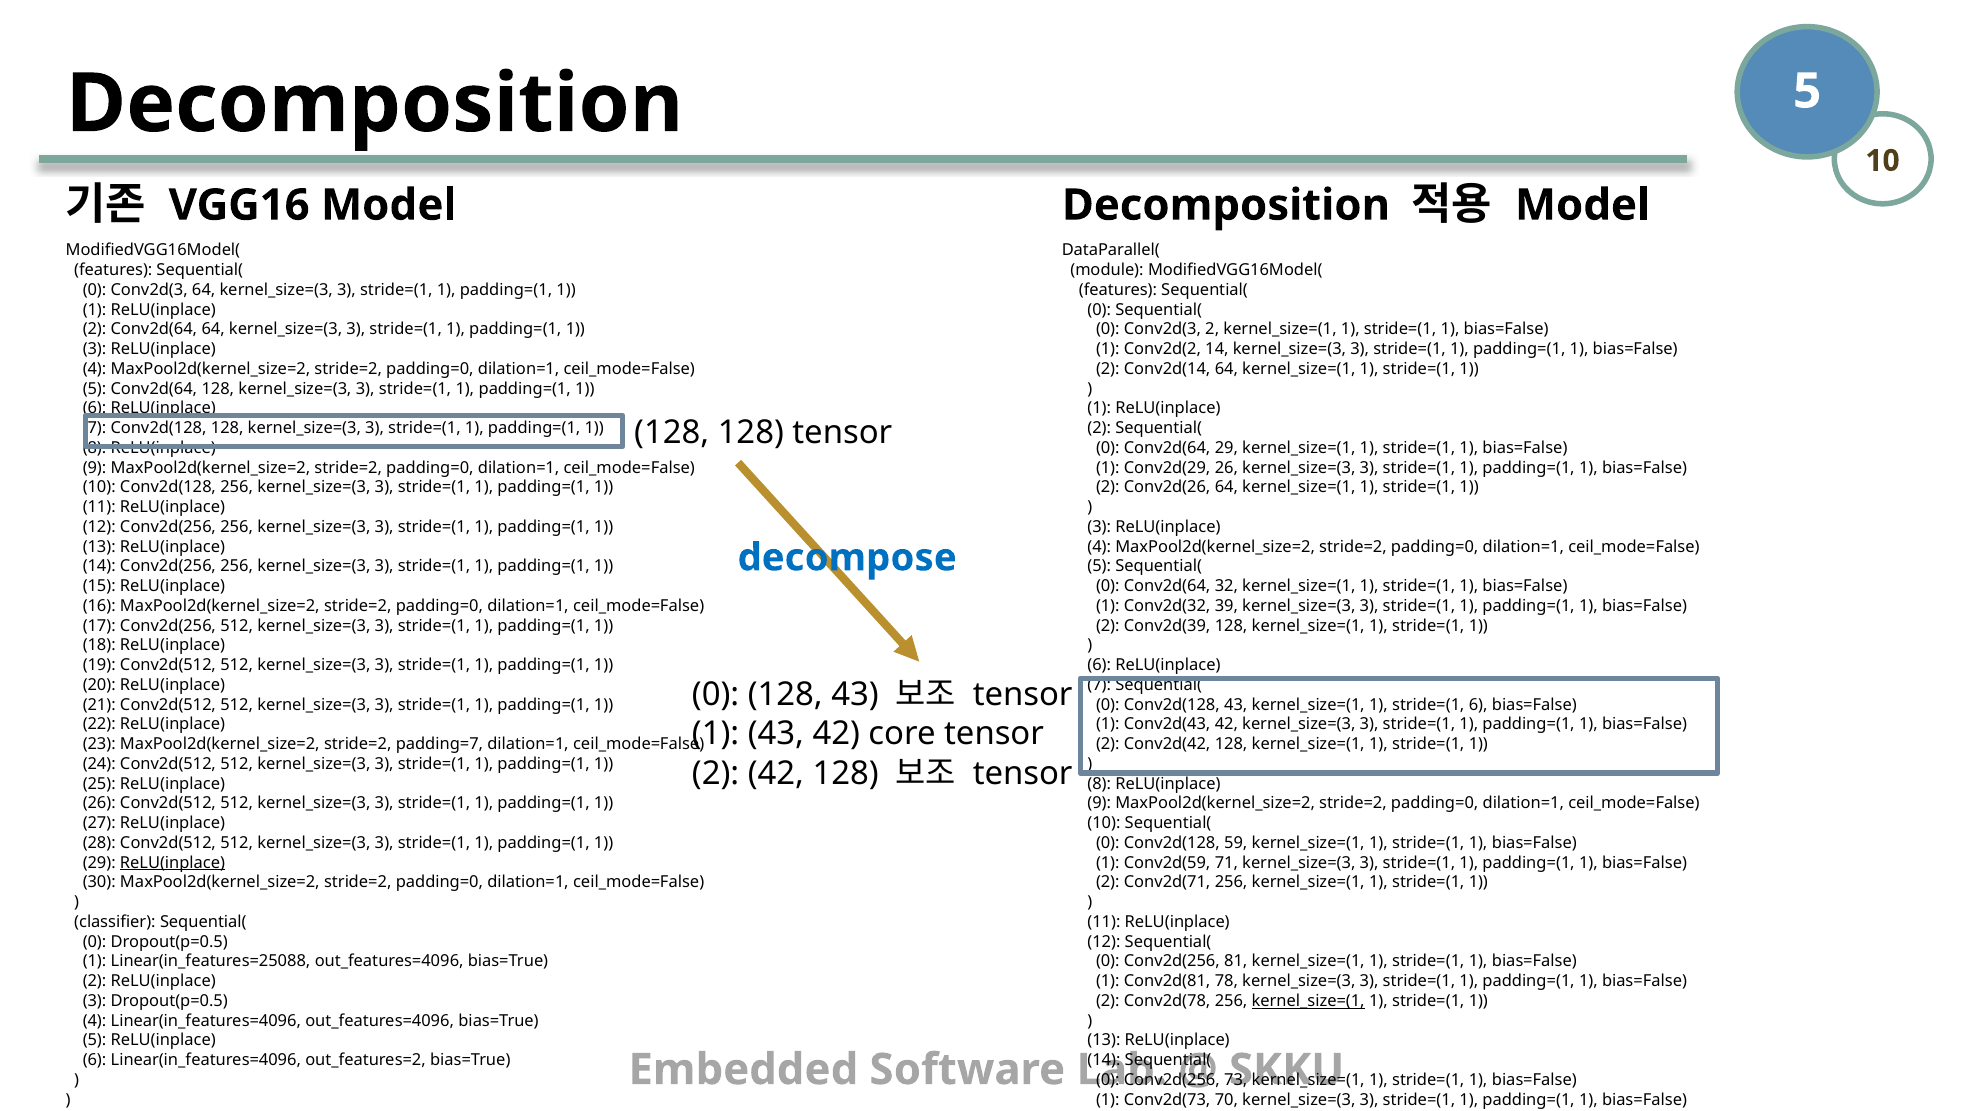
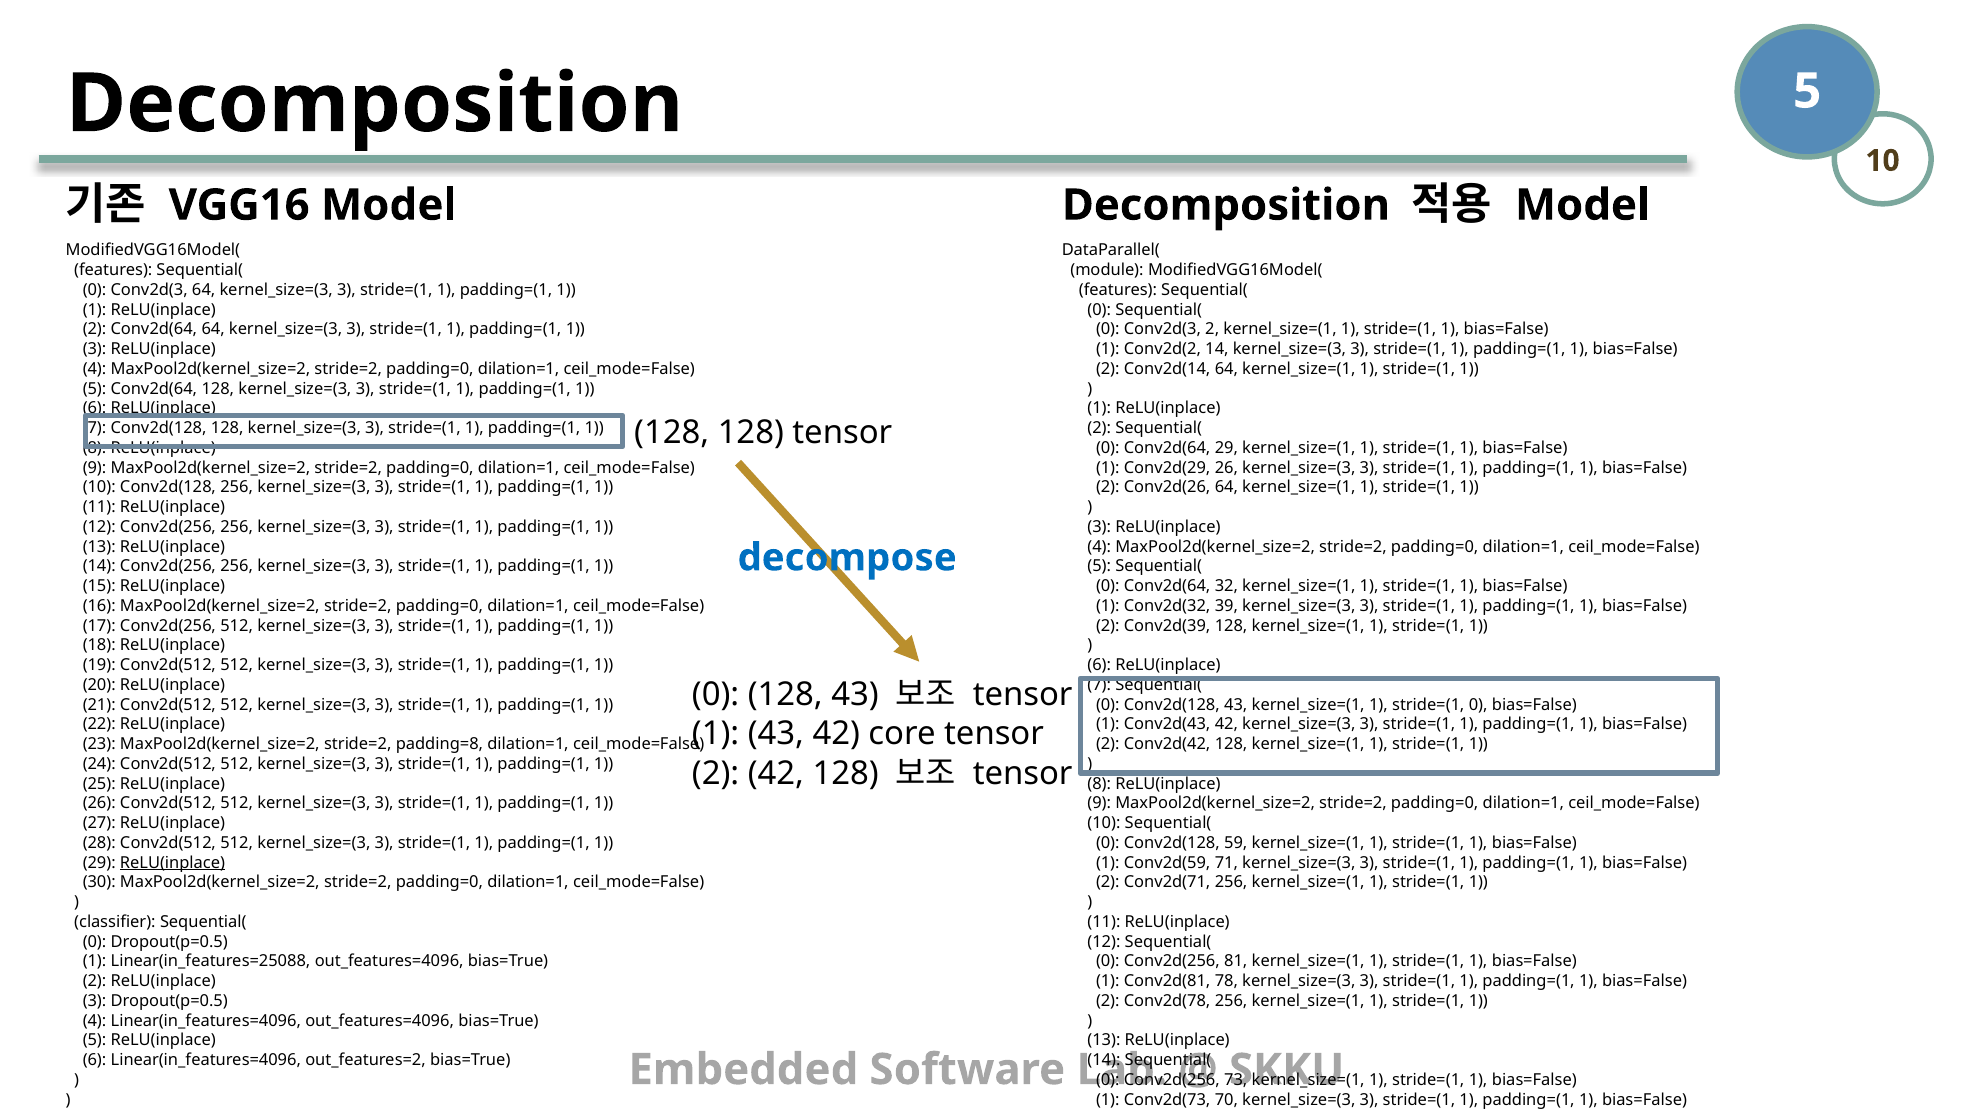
stride=(1 6: 6 -> 0 (1478, 704)
padding=7: padding=7 -> padding=8 (439, 744)
kernel_size=(1 underline: present -> none (1308, 1000)
